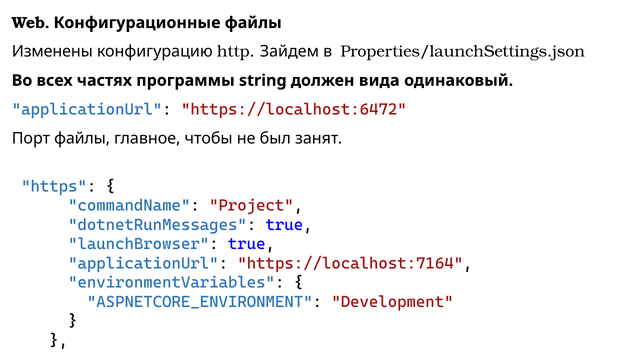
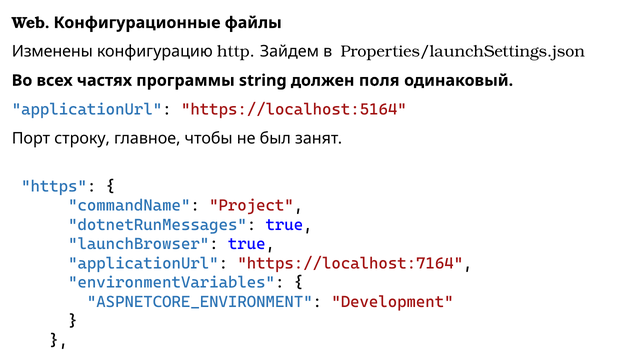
вида: вида -> поля (379, 81)
https://localhost:6472: https://localhost:6472 -> https://localhost:5164 (294, 109)
Порт файлы: файлы -> строку (82, 138)
